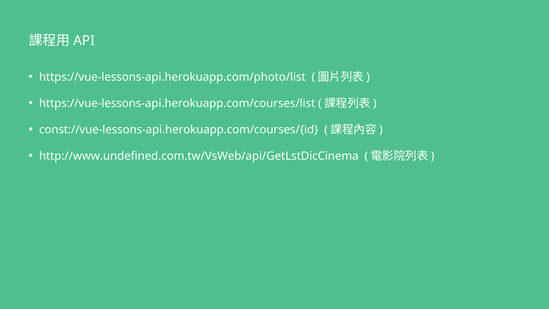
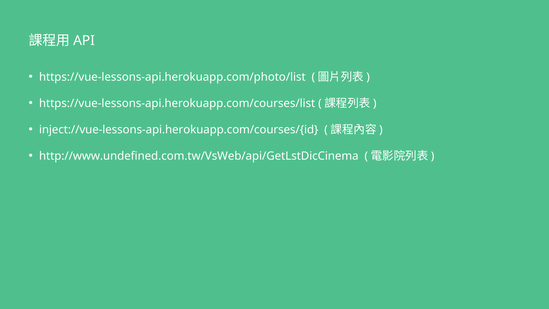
const://vue-lessons-api.herokuapp.com/courses/{id: const://vue-lessons-api.herokuapp.com/courses/{id -> inject://vue-lessons-api.herokuapp.com/courses/{id (179, 130)
